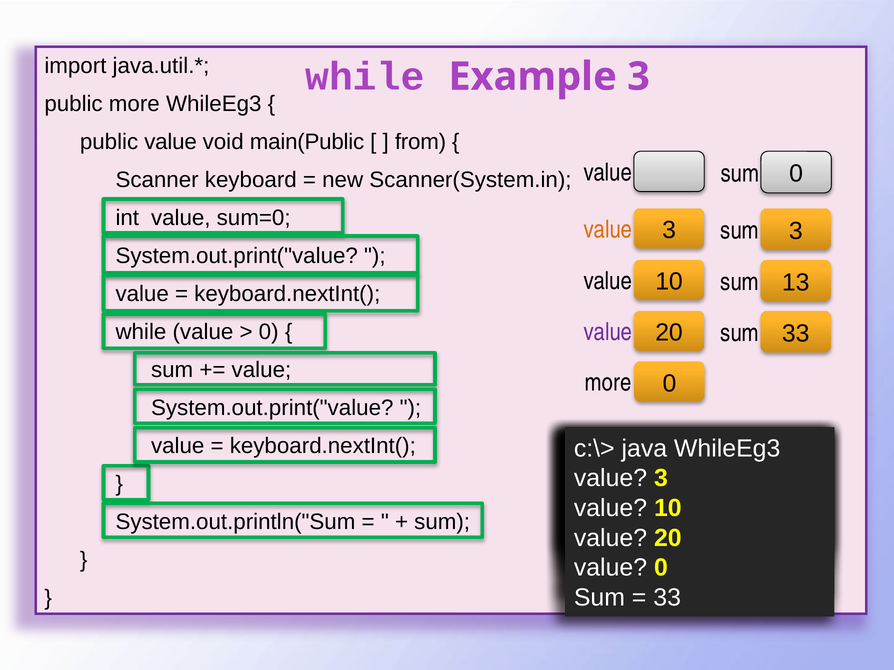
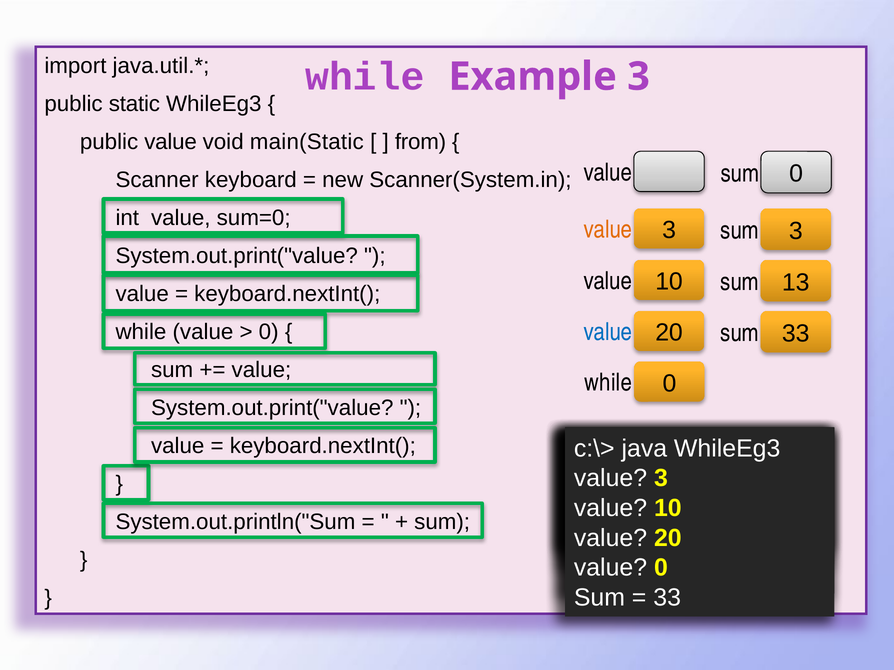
public more: more -> static (134, 104)
main(Public: main(Public -> main(Static (307, 142)
value colour: purple -> blue (608, 332)
more: more -> while (608, 383)
